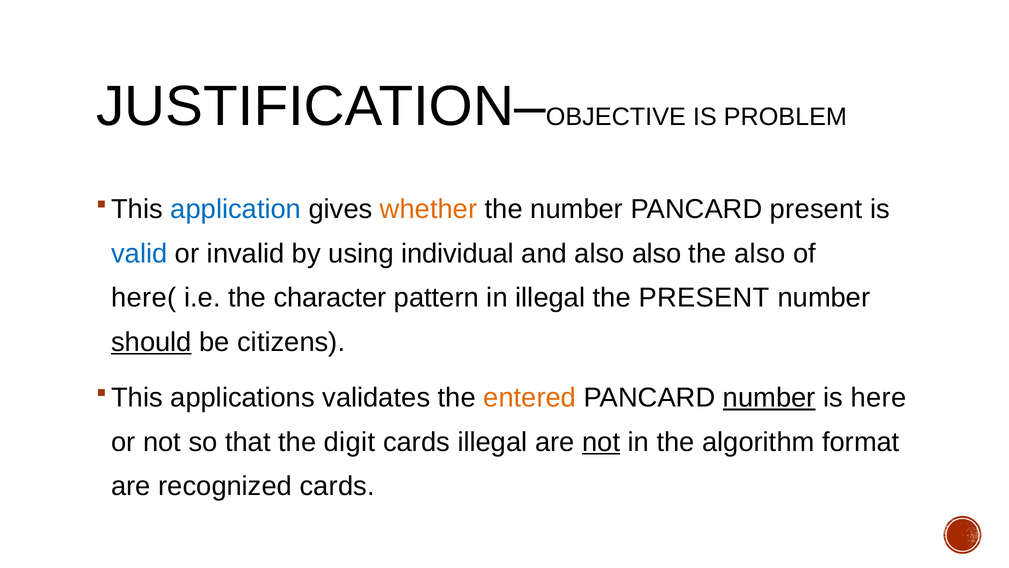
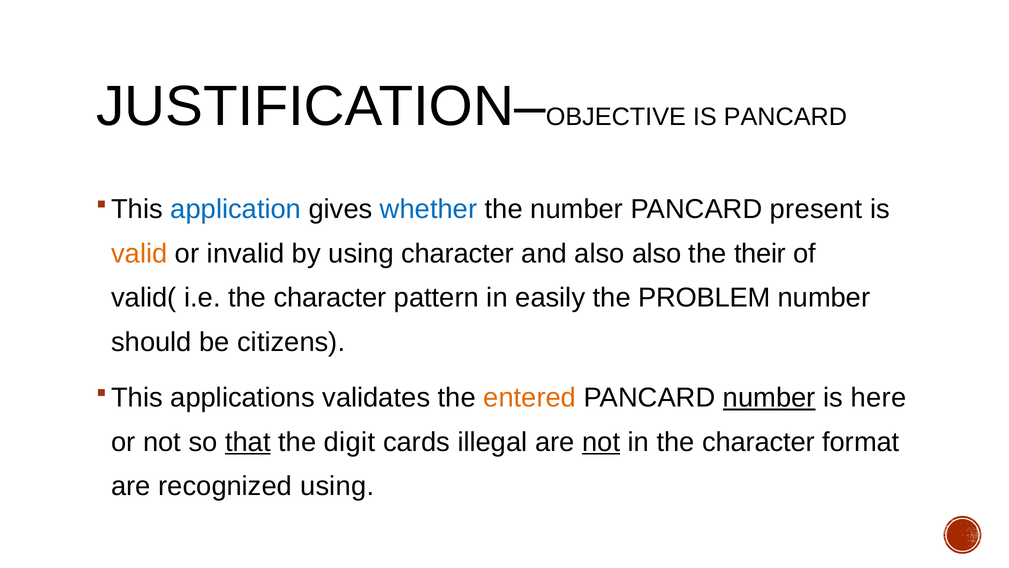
IS PROBLEM: PROBLEM -> PANCARD (785, 117)
whether colour: orange -> blue (429, 209)
valid colour: blue -> orange (139, 253)
using individual: individual -> character (458, 253)
the also: also -> their (760, 253)
here(: here( -> valid( (144, 298)
in illegal: illegal -> easily (550, 298)
the PRESENT: PRESENT -> PROBLEM (704, 298)
should underline: present -> none (151, 342)
that underline: none -> present (248, 442)
in the algorithm: algorithm -> character (758, 442)
recognized cards: cards -> using (337, 486)
